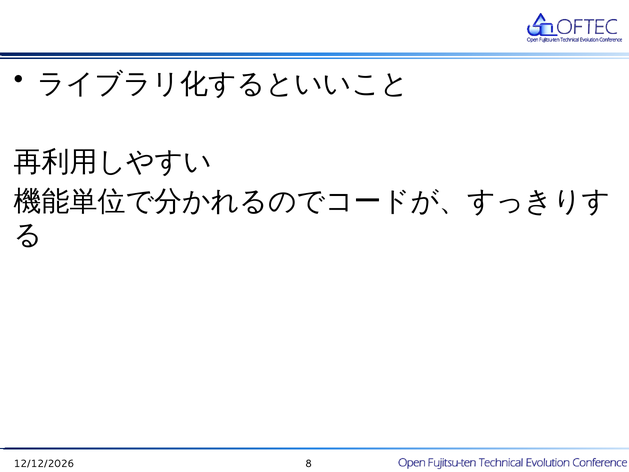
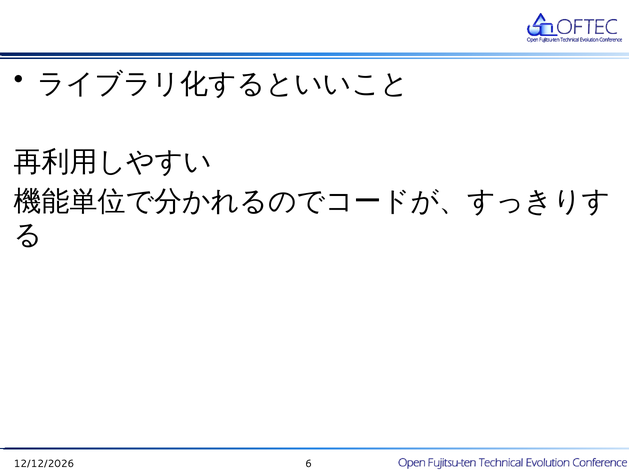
8: 8 -> 6 (309, 463)
